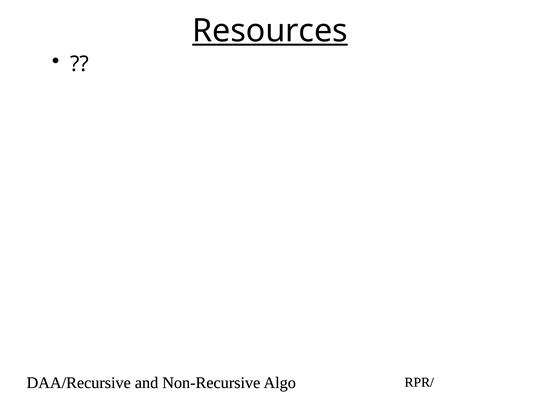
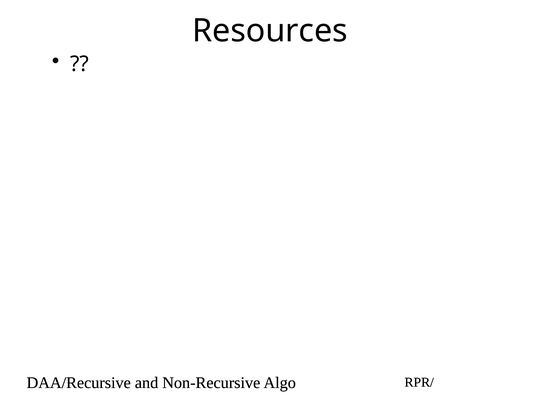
Resources underline: present -> none (270, 31)
